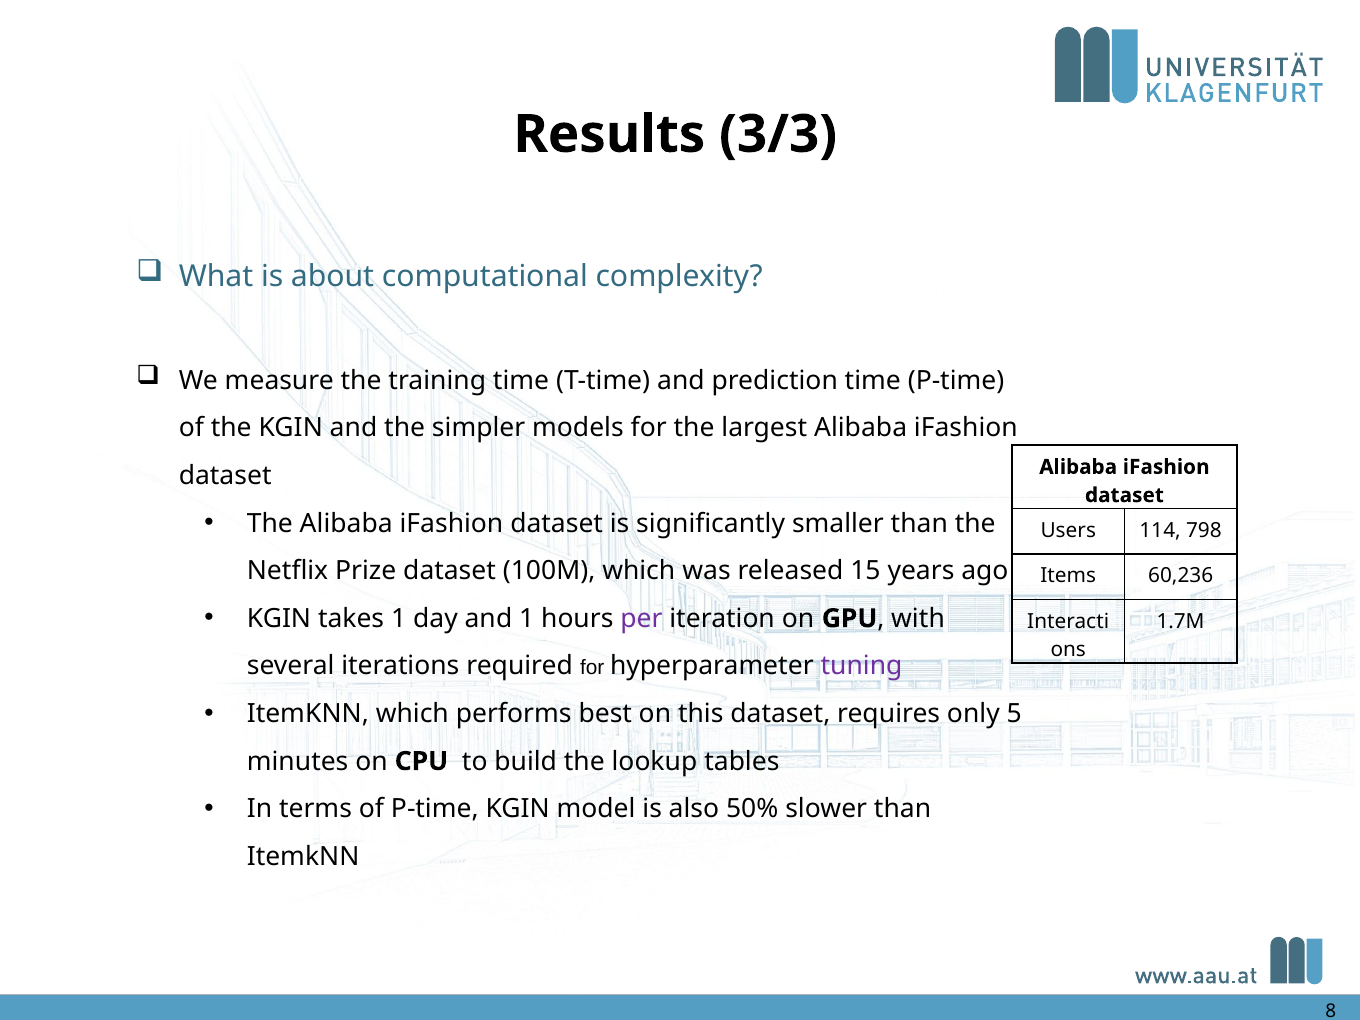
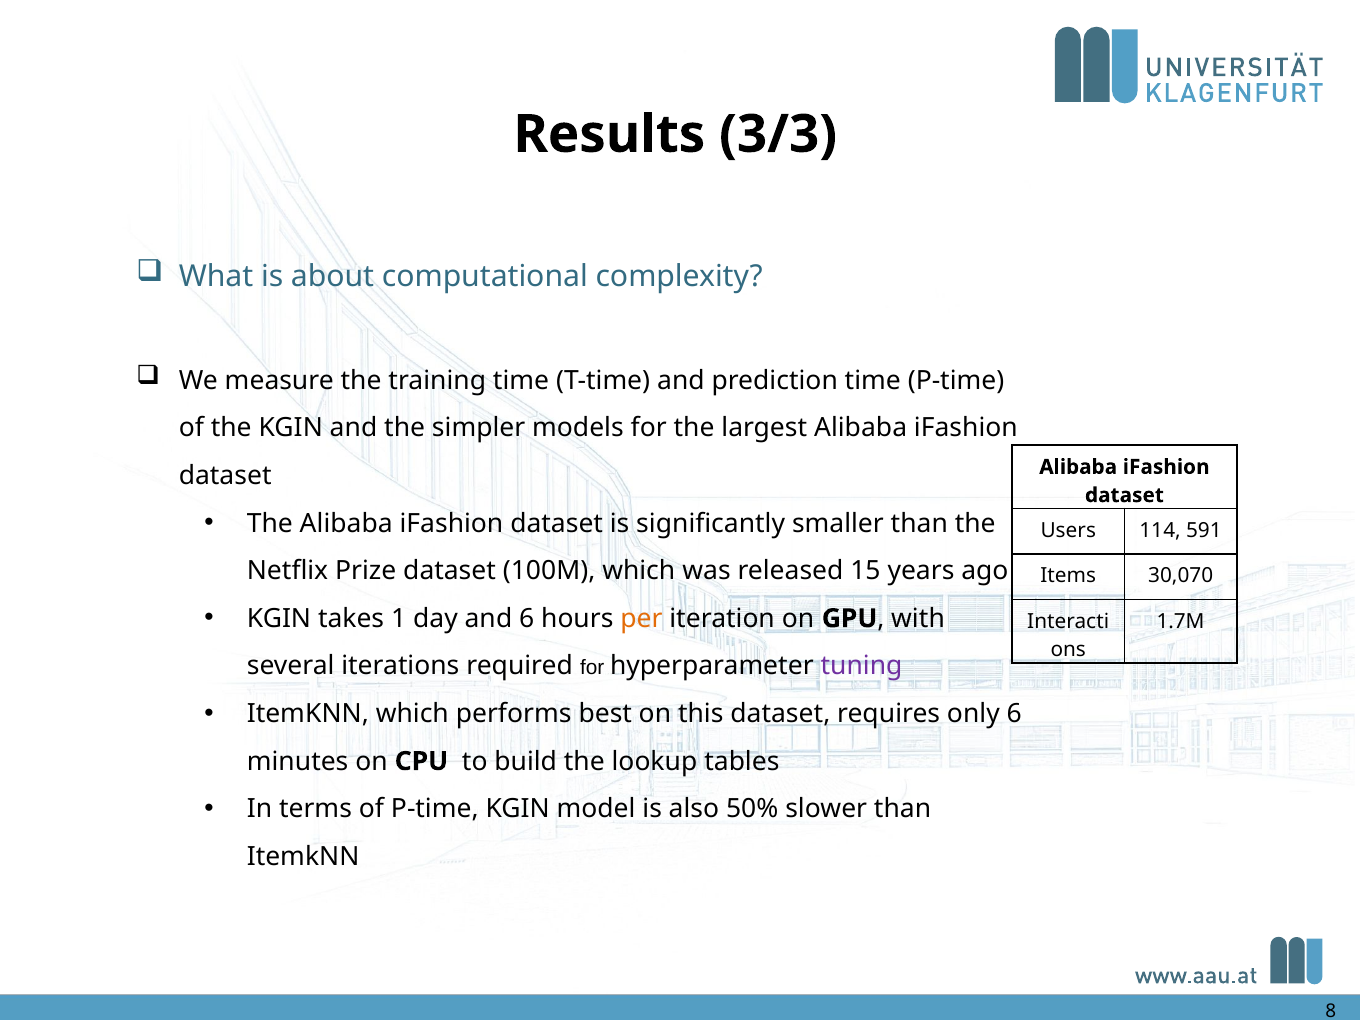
798: 798 -> 591 (1204, 531)
60,236: 60,236 -> 30,070 (1181, 576)
and 1: 1 -> 6 (527, 618)
per colour: purple -> orange (641, 618)
only 5: 5 -> 6 (1014, 714)
